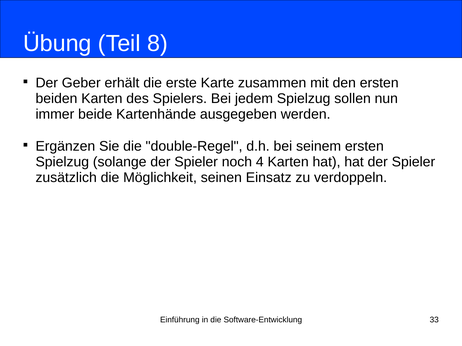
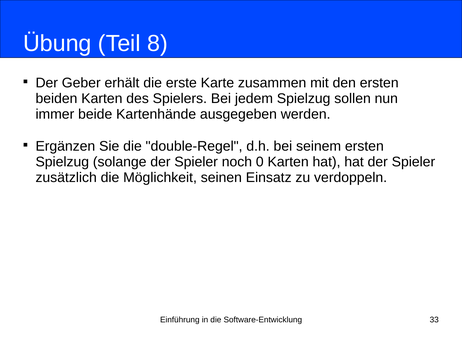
4: 4 -> 0 (260, 162)
